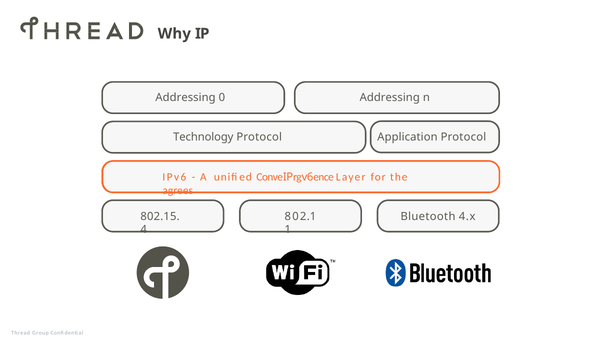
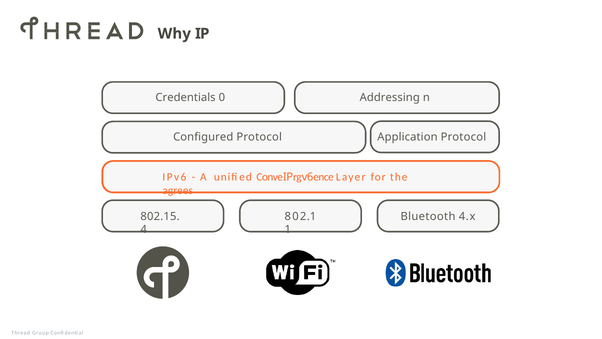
Addressing: Addressing -> Credentials (186, 98)
Technology: Technology -> Configured (203, 137)
